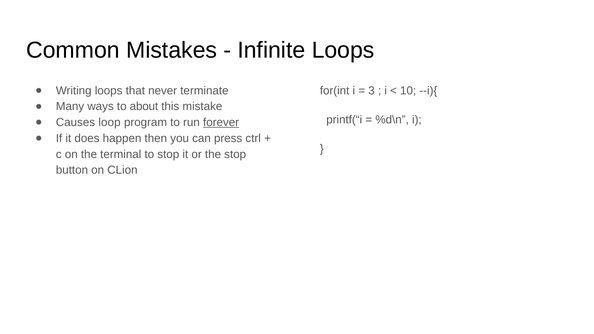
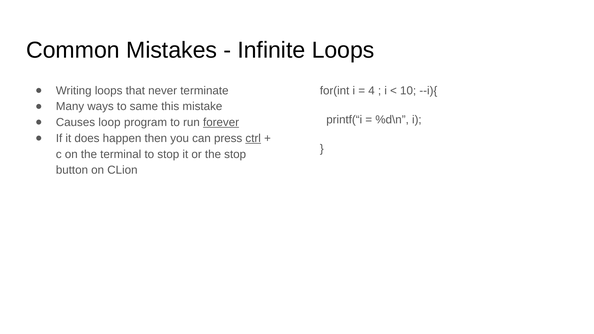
3: 3 -> 4 (371, 91)
about: about -> same (144, 107)
ctrl underline: none -> present (253, 138)
